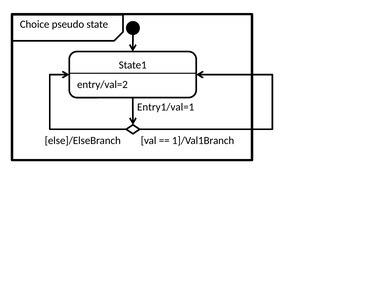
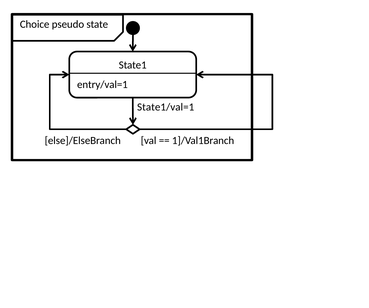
entry/val=2: entry/val=2 -> entry/val=1 (102, 84)
Entry1/val=1: Entry1/val=1 -> State1/val=1 (166, 107)
